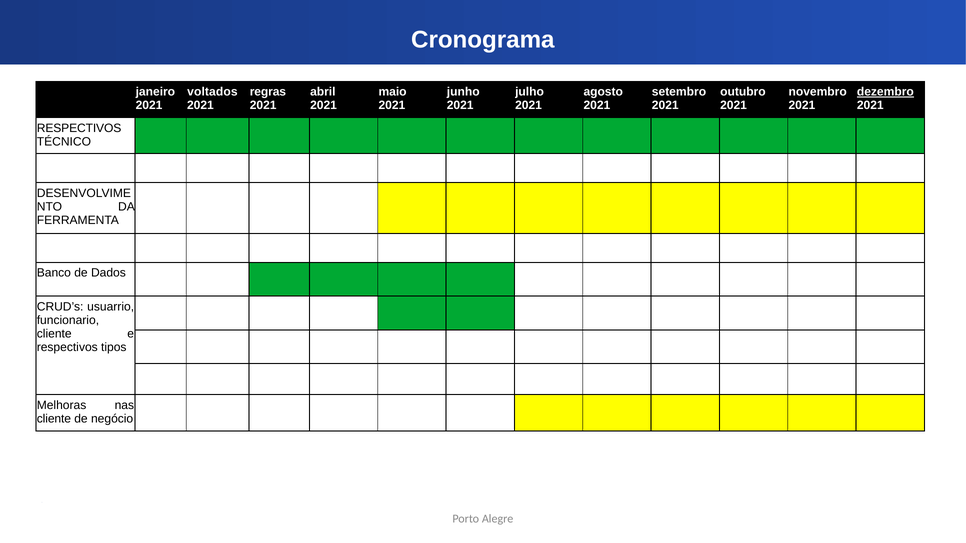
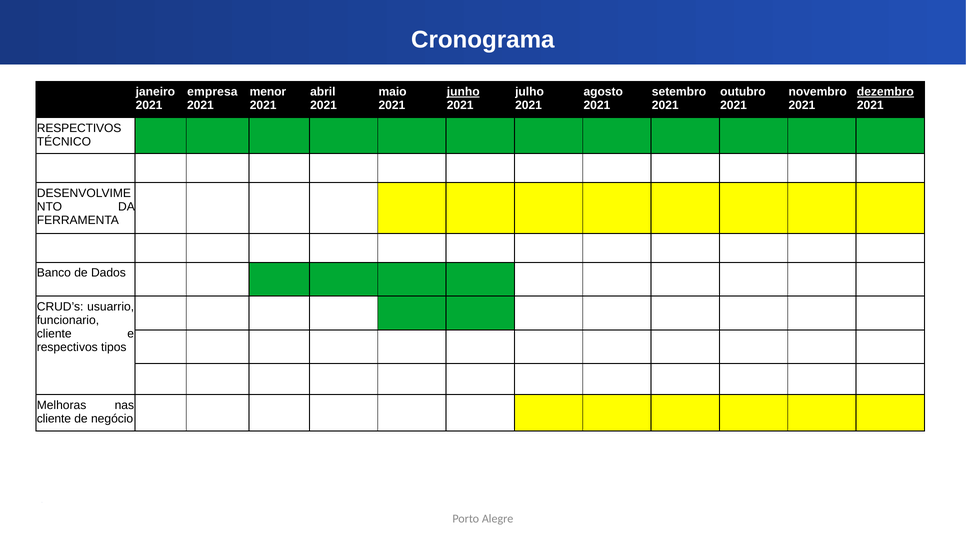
voltados: voltados -> empresa (212, 92)
regras: regras -> menor (268, 92)
junho underline: none -> present (463, 92)
